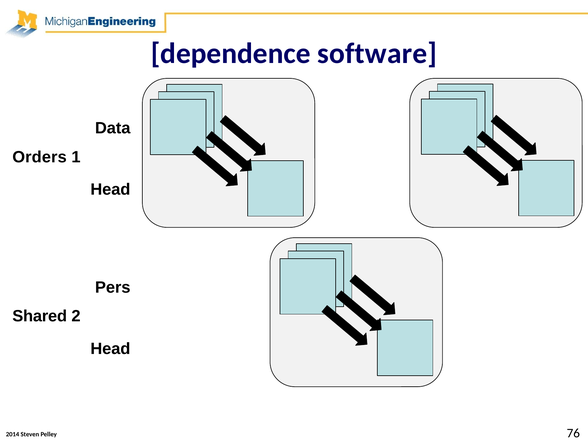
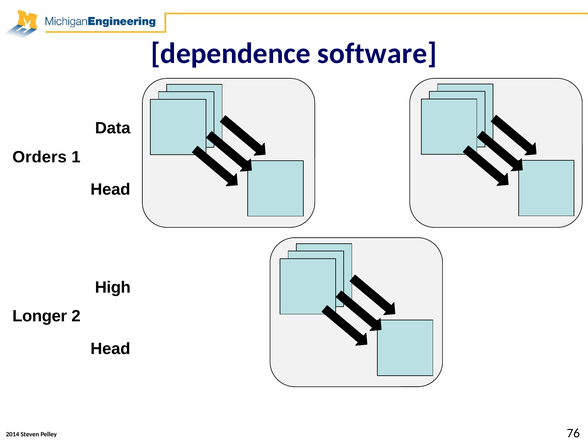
Pers: Pers -> High (113, 287)
Shared: Shared -> Longer (40, 316)
